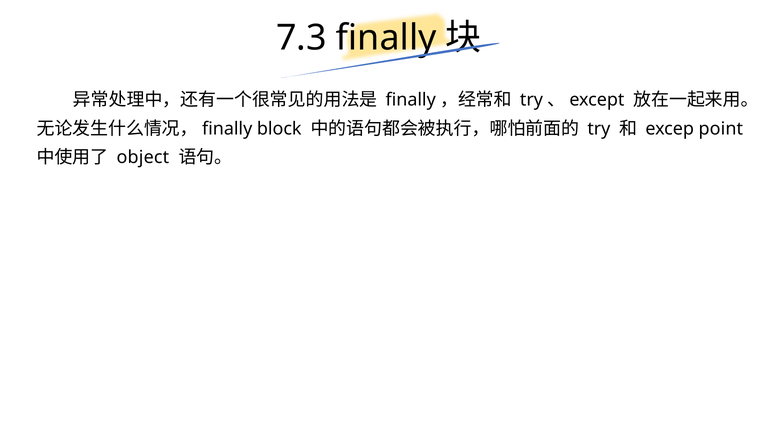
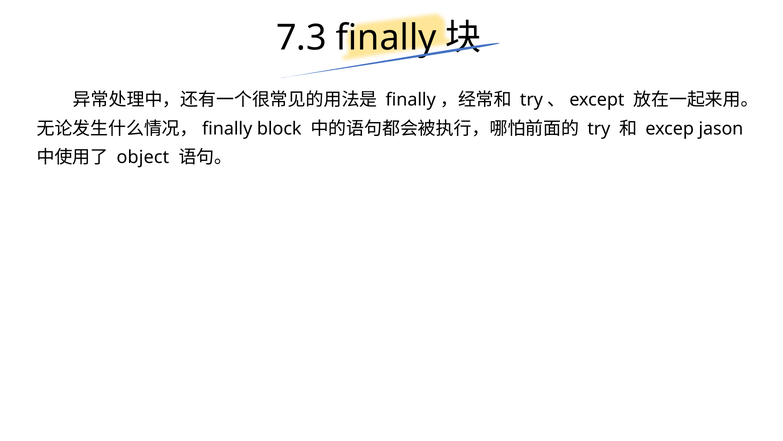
point: point -> jason (721, 128)
